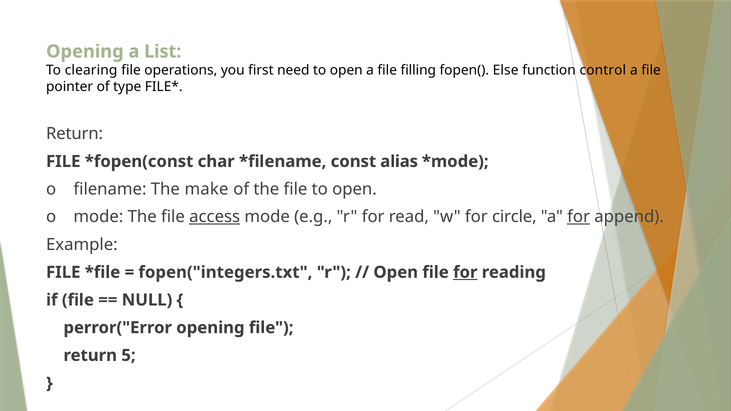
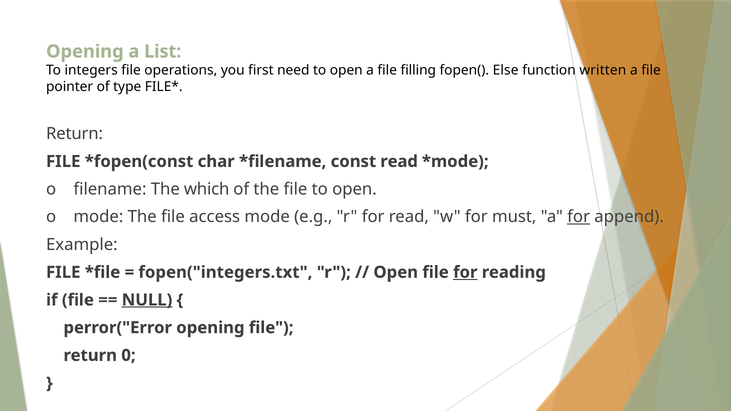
clearing: clearing -> integers (91, 70)
control: control -> written (603, 70)
const alias: alias -> read (399, 162)
make: make -> which (207, 189)
access underline: present -> none (215, 217)
circle: circle -> must (514, 217)
NULL underline: none -> present (147, 300)
5: 5 -> 0 (128, 356)
